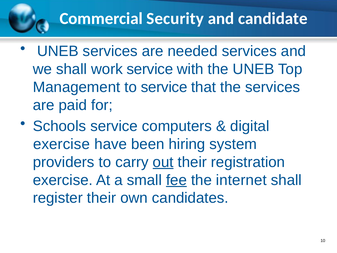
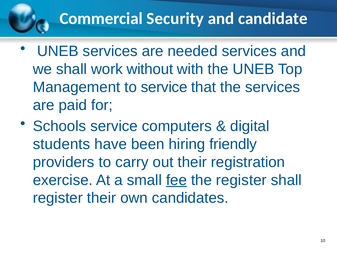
work service: service -> without (150, 69)
exercise: exercise -> students (62, 144)
system: system -> friendly (233, 144)
out underline: present -> none (163, 162)
the internet: internet -> register (241, 180)
